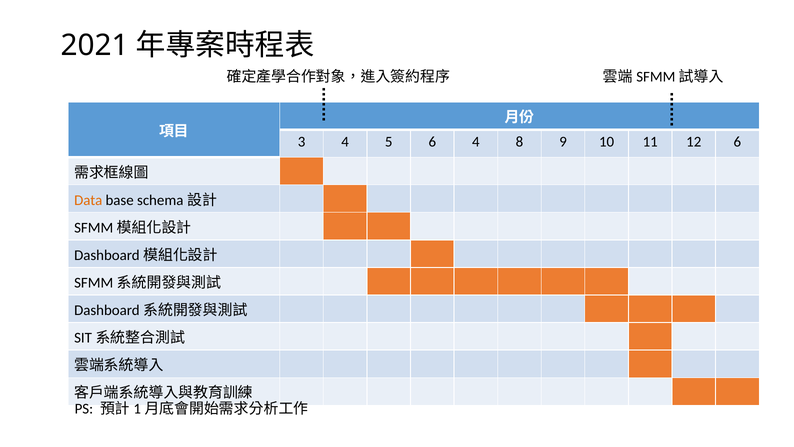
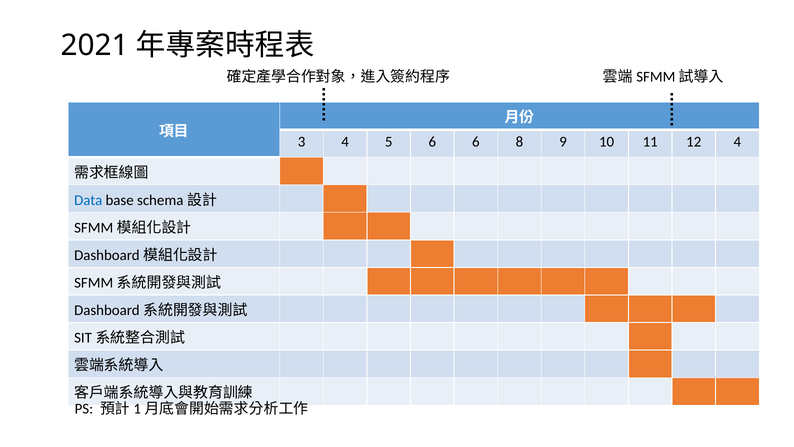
6 4: 4 -> 6 (476, 142)
12 6: 6 -> 4 (737, 142)
Data colour: orange -> blue (88, 200)
